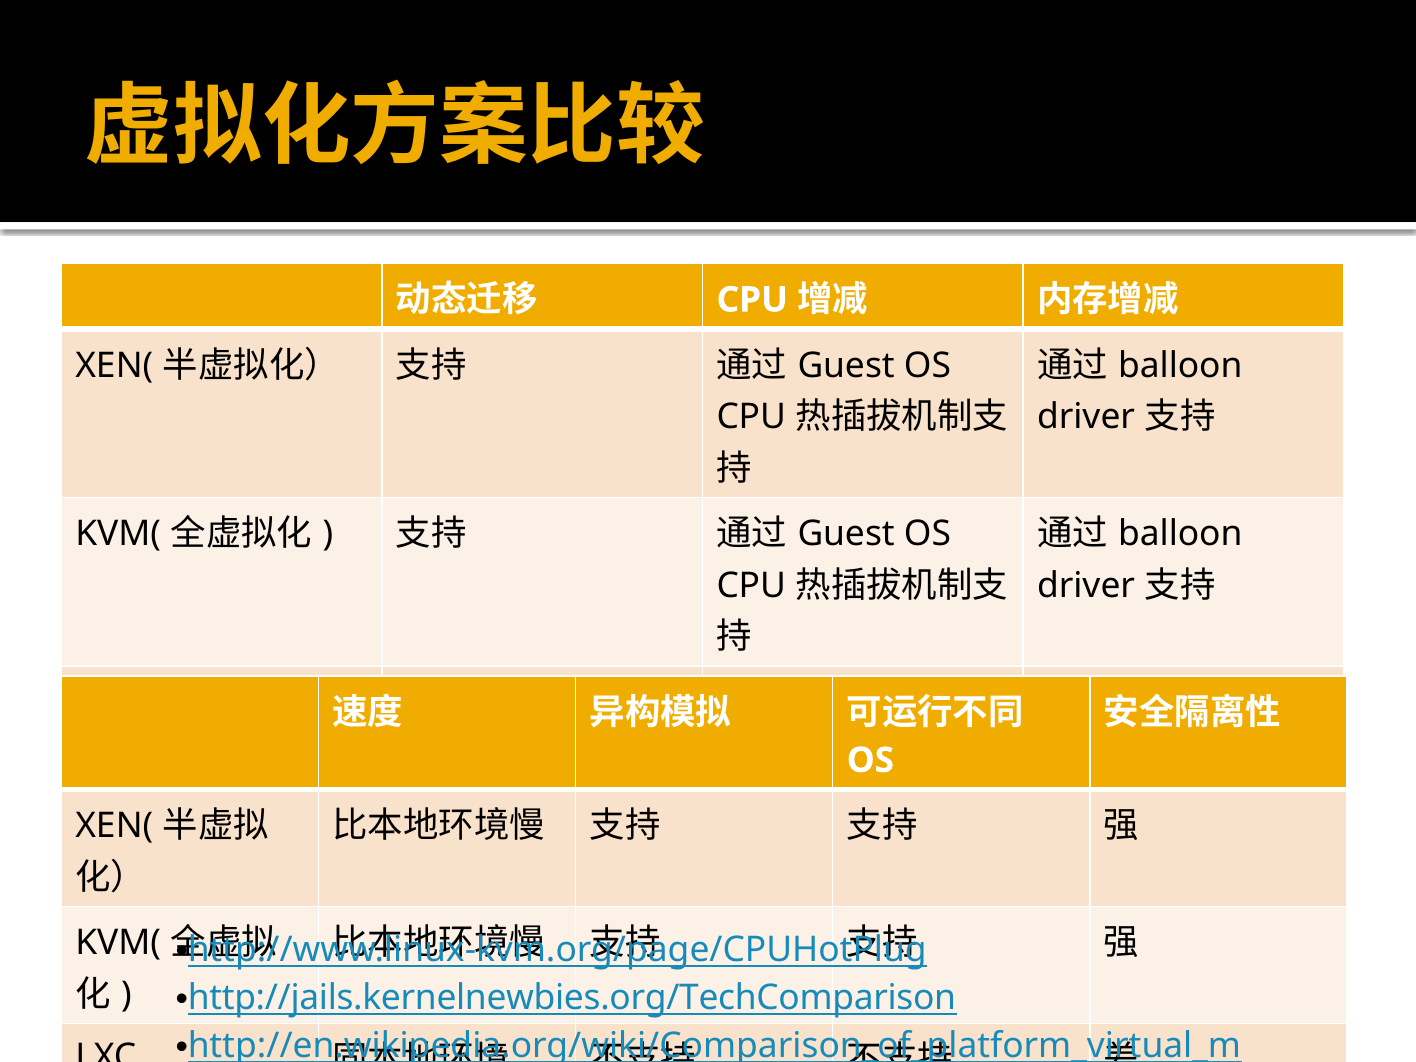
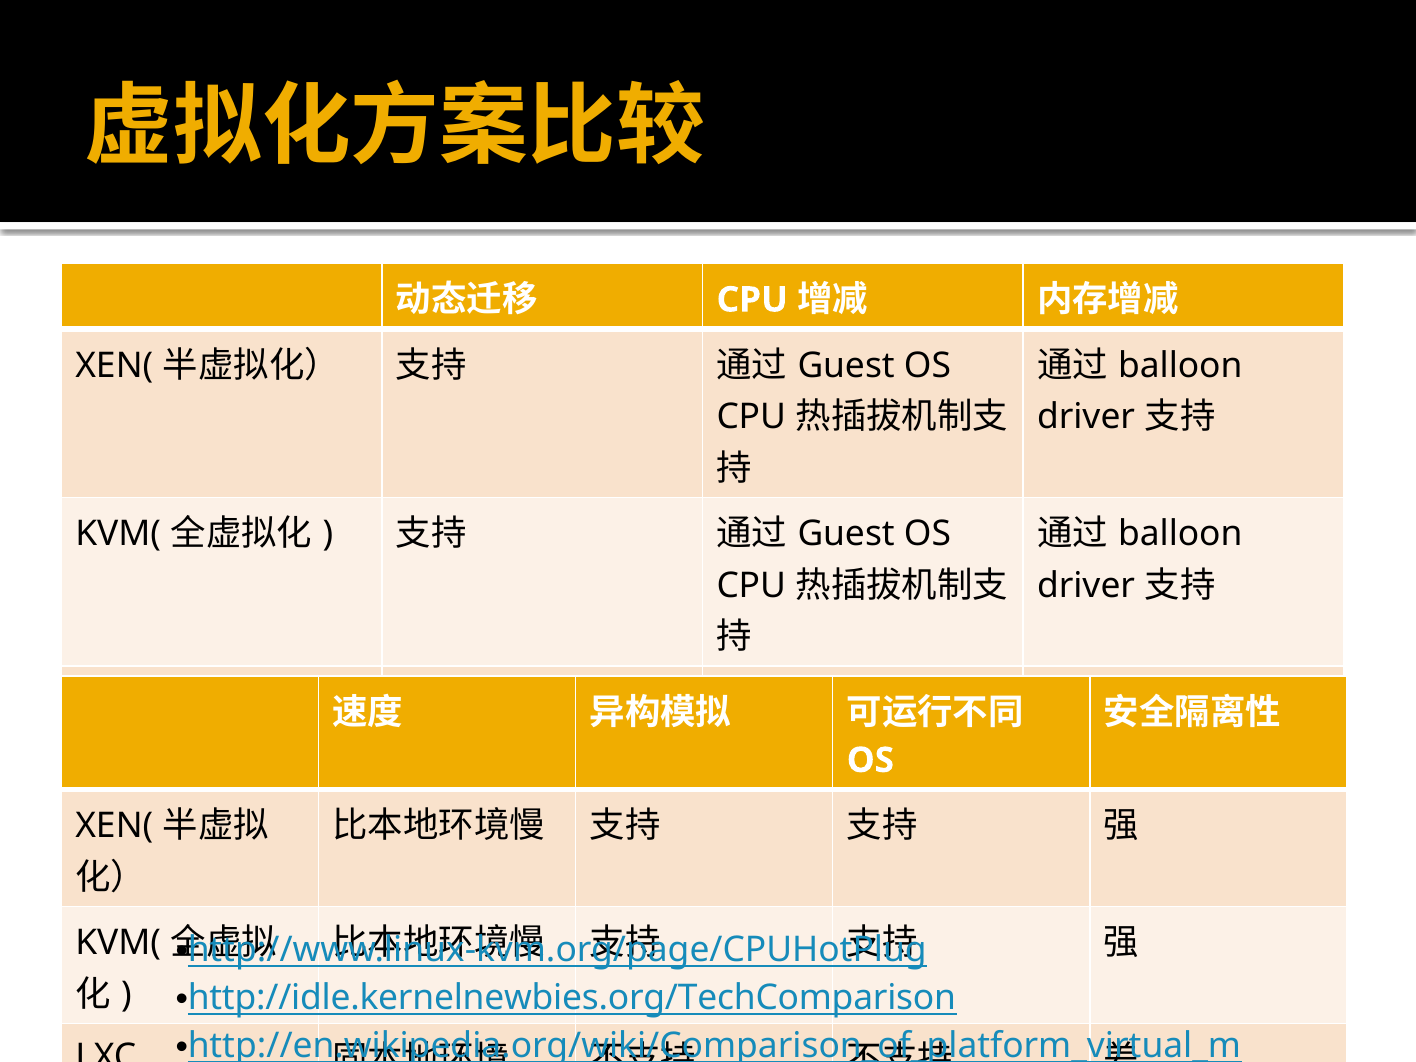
http://jails.kernelnewbies.org/TechComparison: http://jails.kernelnewbies.org/TechComparison -> http://idle.kernelnewbies.org/TechComparison (572, 998)
